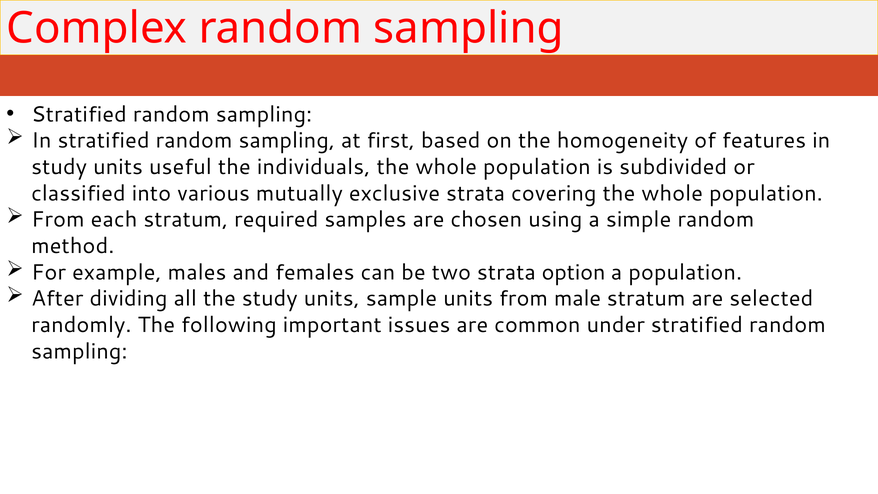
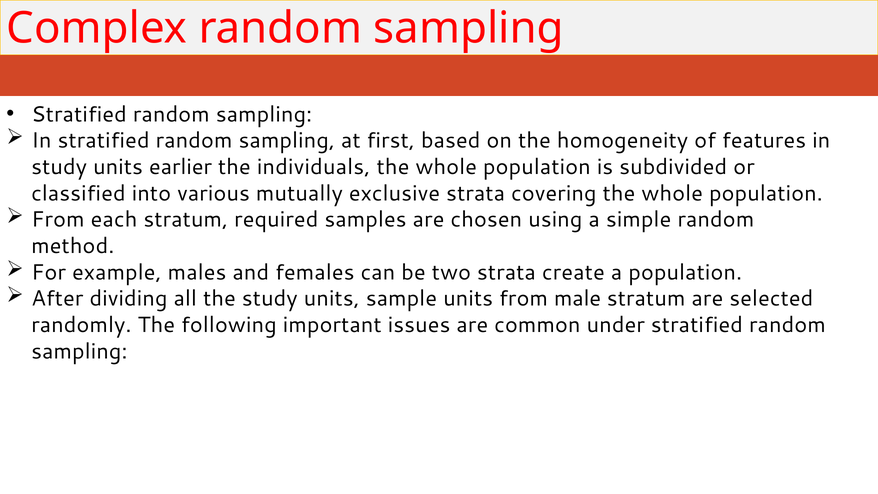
useful: useful -> earlier (181, 167)
option: option -> create (573, 272)
